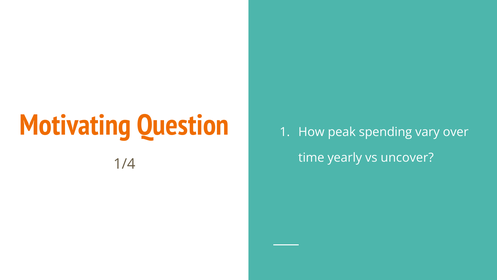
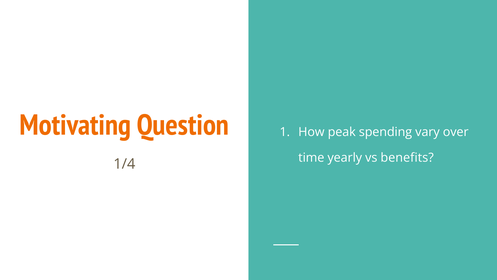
uncover: uncover -> benefits (407, 157)
